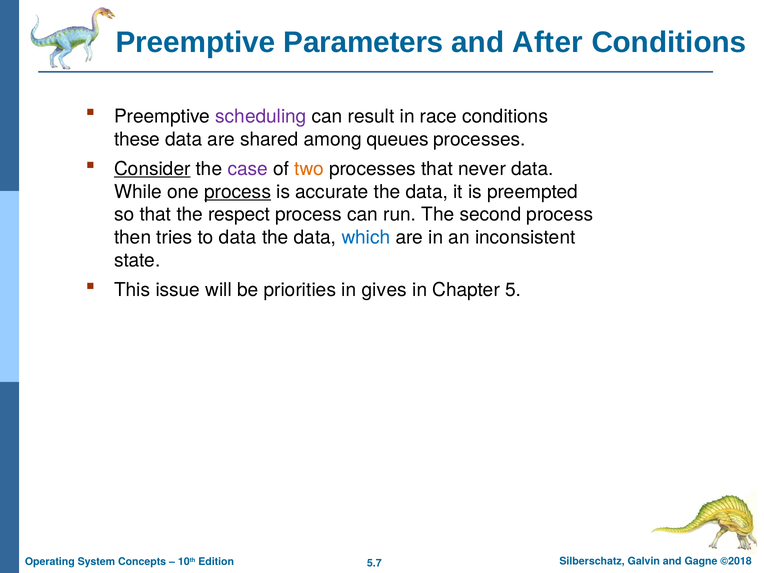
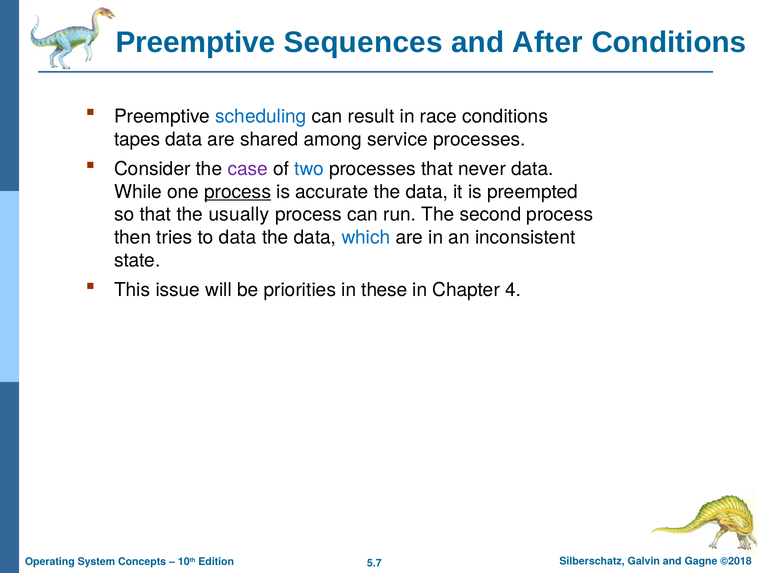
Parameters: Parameters -> Sequences (363, 42)
scheduling colour: purple -> blue (261, 116)
these: these -> tapes (137, 139)
queues: queues -> service (398, 139)
Consider underline: present -> none (152, 169)
two colour: orange -> blue (309, 169)
respect: respect -> usually (239, 215)
gives: gives -> these (384, 290)
5: 5 -> 4 (513, 290)
